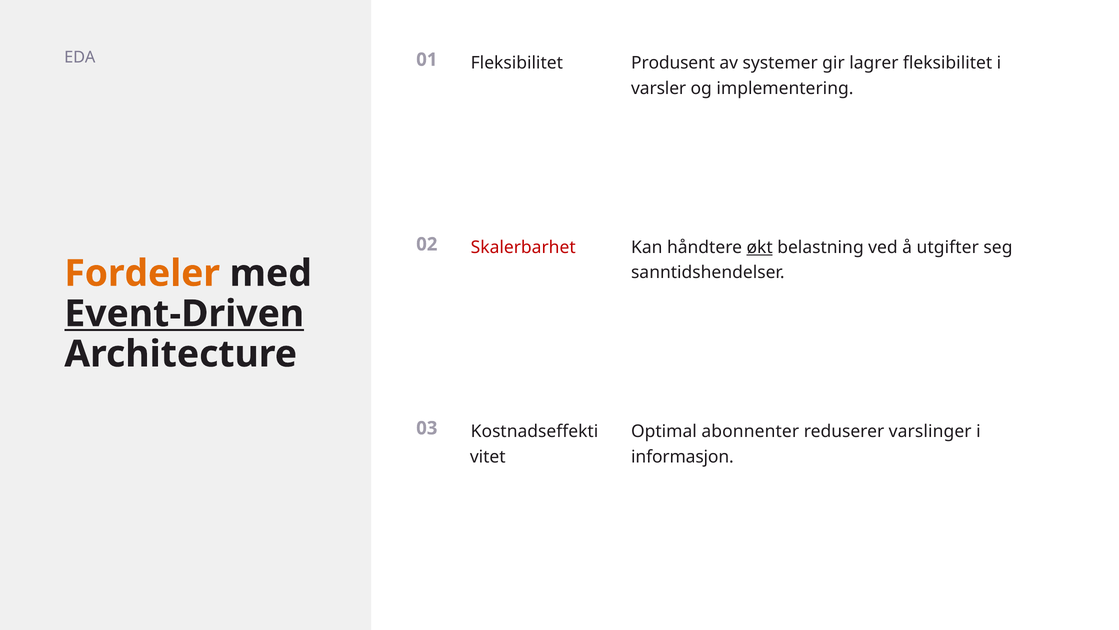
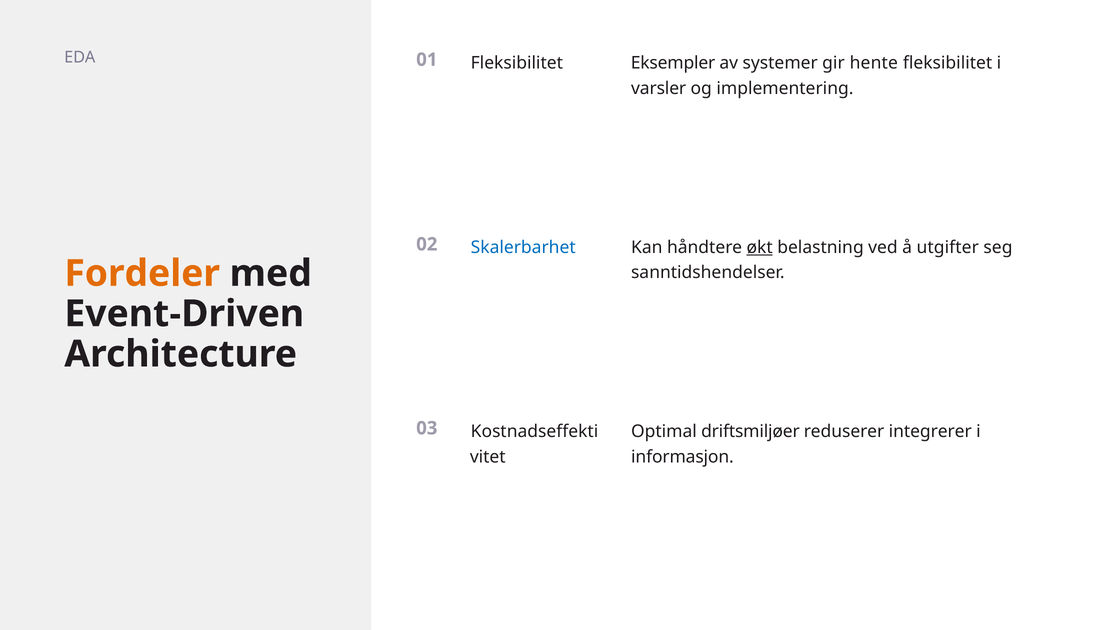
Produsent: Produsent -> Eksempler (673, 63)
lagrer: lagrer -> hente (874, 63)
Skalerbarhet colour: red -> blue (523, 247)
Event-Driven underline: present -> none (184, 314)
abonnenter: abonnenter -> driftsmiljøer (750, 431)
varslinger: varslinger -> integrerer (930, 431)
